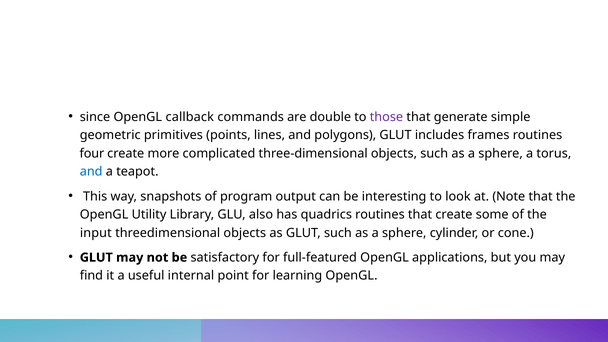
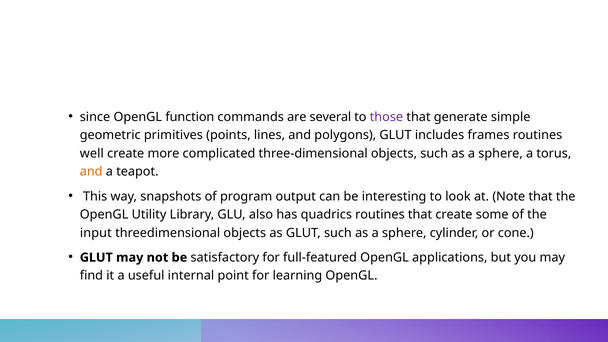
callback: callback -> function (190, 117)
double: double -> several (330, 117)
four: four -> well (92, 154)
and colour: blue -> orange (91, 172)
